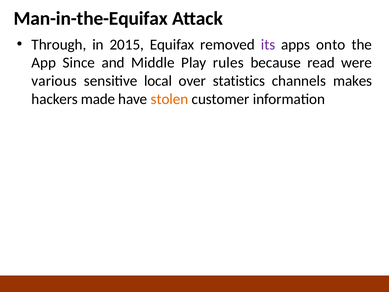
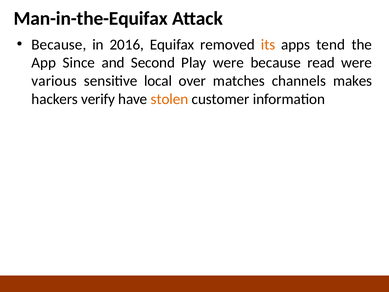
Through: Through -> Because (59, 45)
2015: 2015 -> 2016 (127, 45)
its colour: purple -> orange (268, 45)
onto: onto -> tend (331, 45)
Middle: Middle -> Second (153, 63)
Play rules: rules -> were (228, 63)
statistics: statistics -> matches (239, 81)
made: made -> verify (98, 99)
